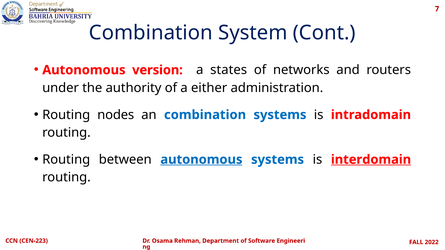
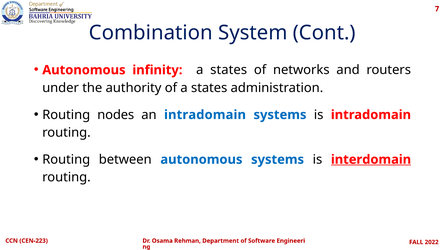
version: version -> infinity (157, 70)
of a either: either -> states (209, 88)
an combination: combination -> intradomain (205, 115)
autonomous underline: present -> none (201, 160)
